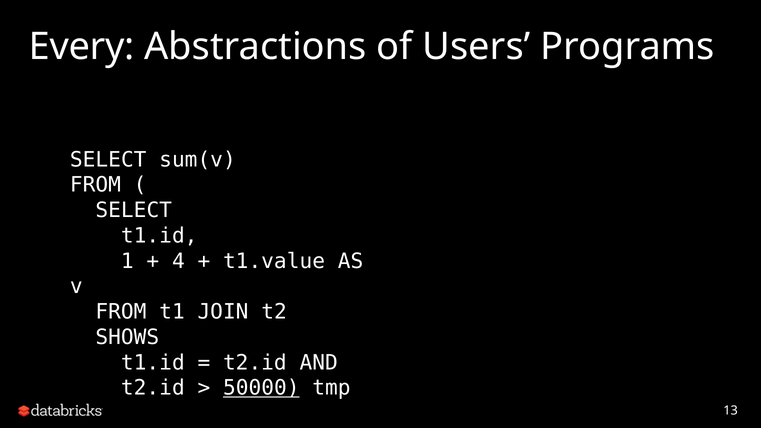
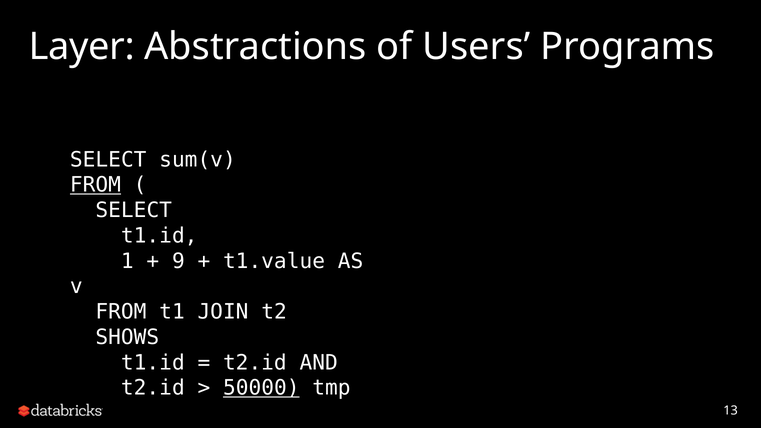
Every: Every -> Layer (82, 46)
FROM underline: none -> present (95, 185)
4: 4 -> 9 (178, 261)
